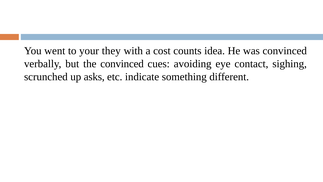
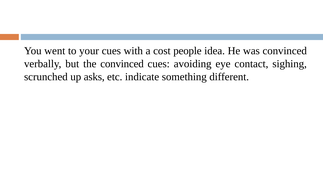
your they: they -> cues (111, 51)
counts: counts -> people (187, 51)
